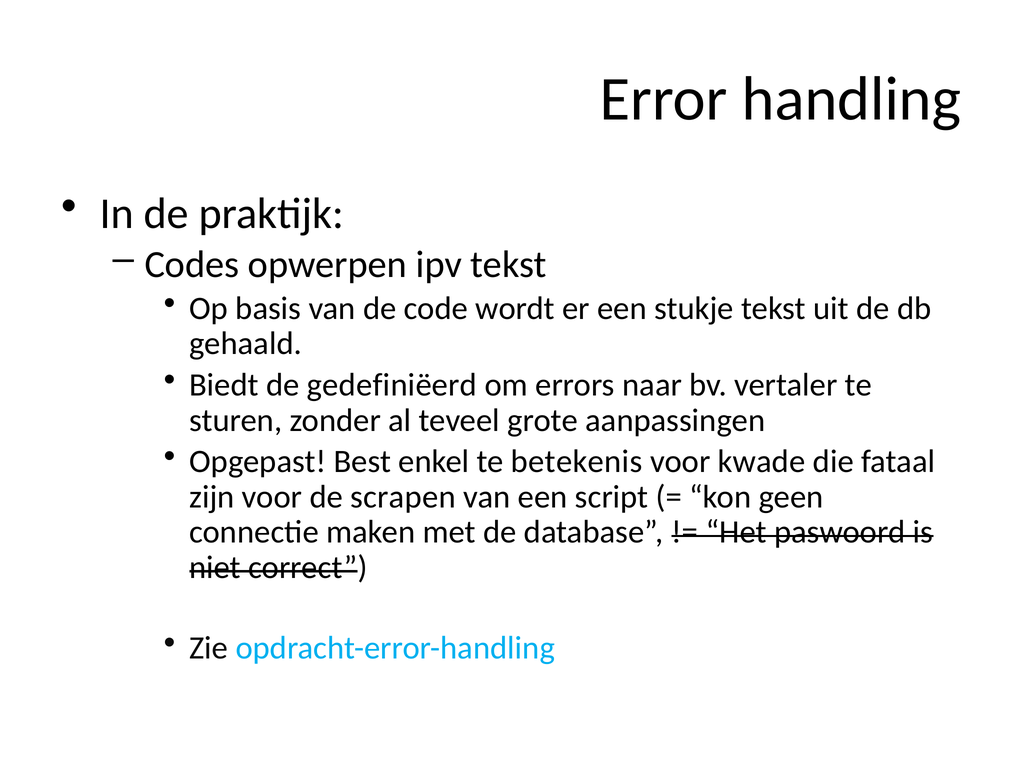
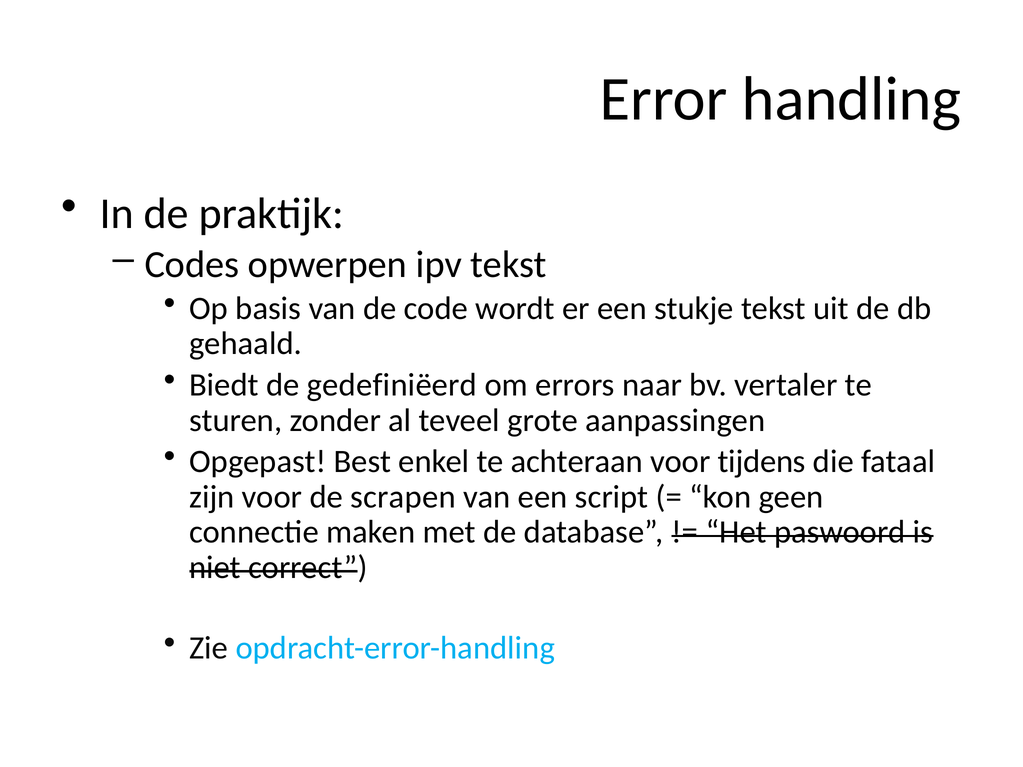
betekenis: betekenis -> achteraan (577, 462)
kwade: kwade -> tijdens (762, 462)
